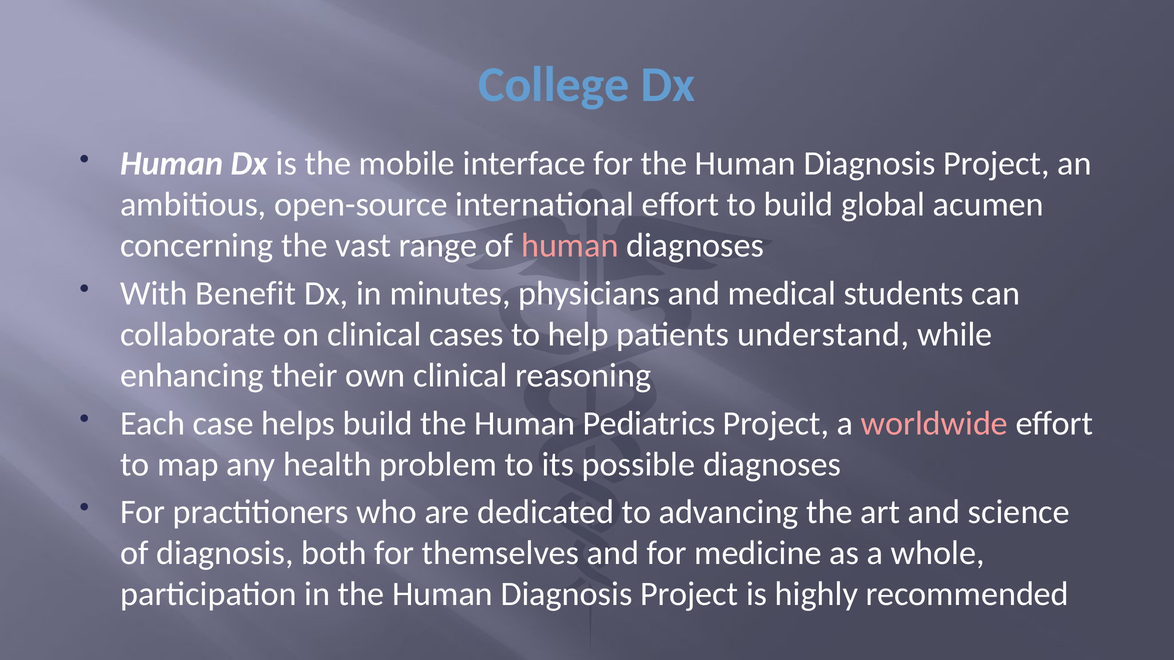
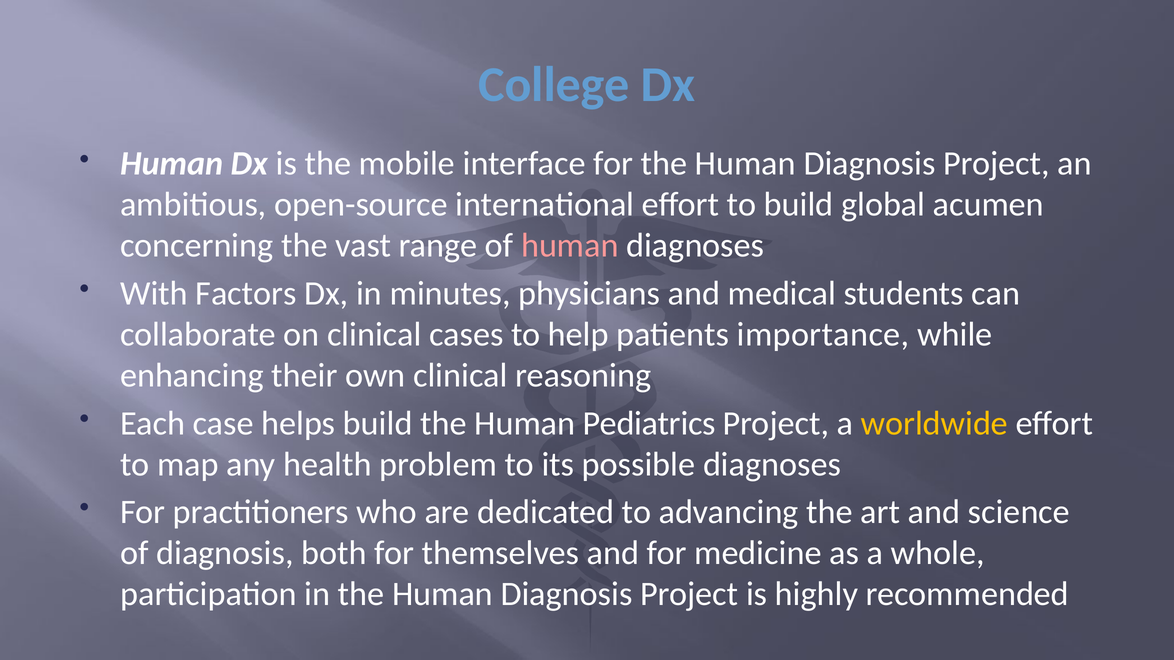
Benefit: Benefit -> Factors (246, 294)
understand: understand -> importance (823, 335)
worldwide colour: pink -> yellow (934, 424)
